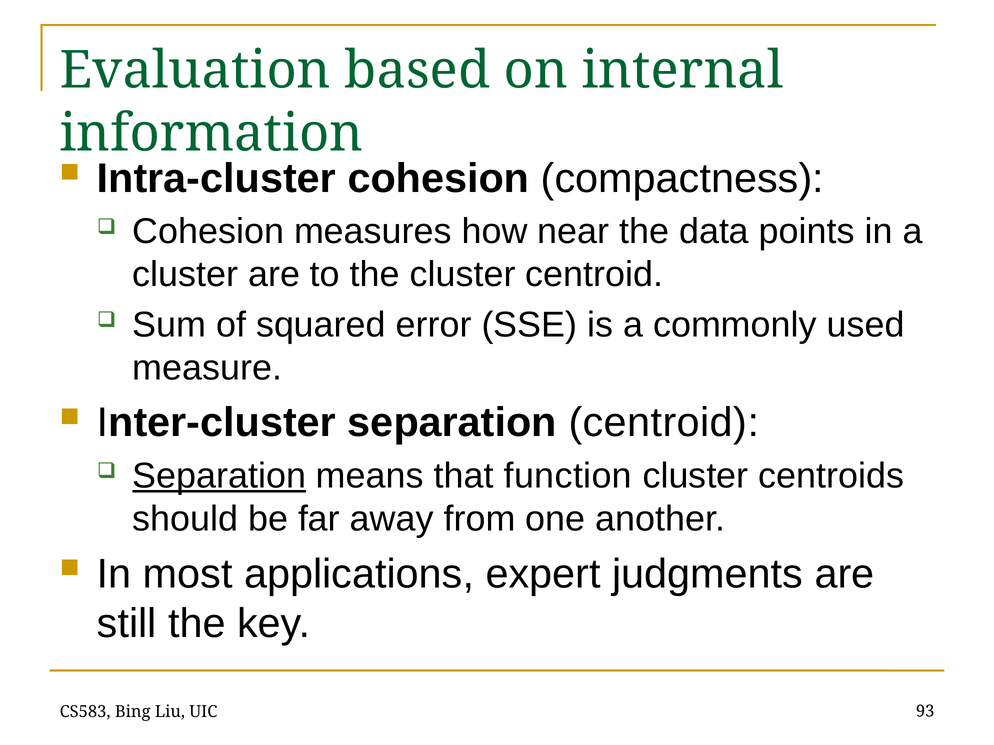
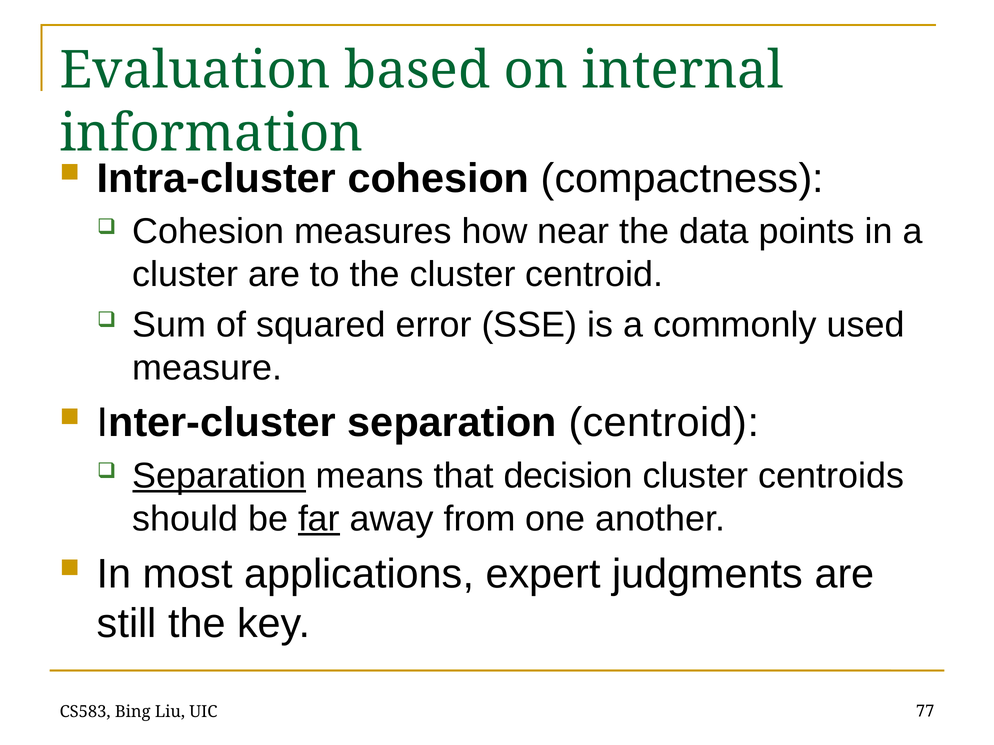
function: function -> decision (568, 476)
far underline: none -> present (319, 519)
93: 93 -> 77 (925, 712)
